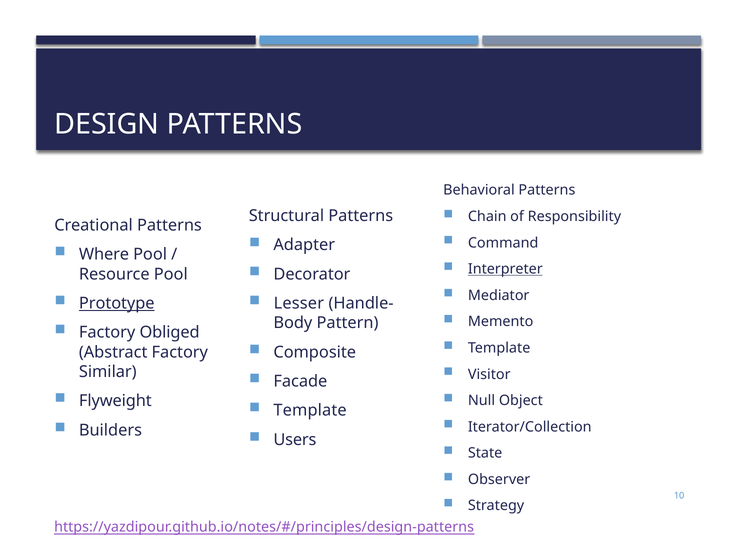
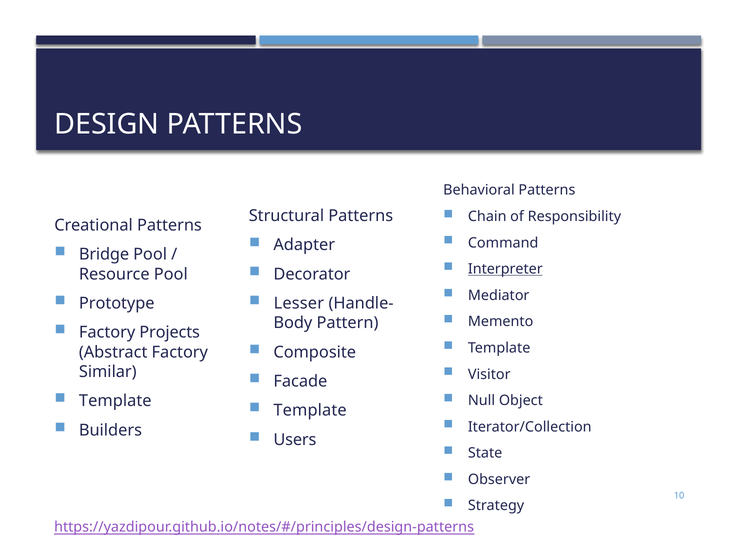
Where: Where -> Bridge (104, 254)
Prototype underline: present -> none (117, 303)
Obliged: Obliged -> Projects (170, 332)
Flyweight: Flyweight -> Template (115, 401)
